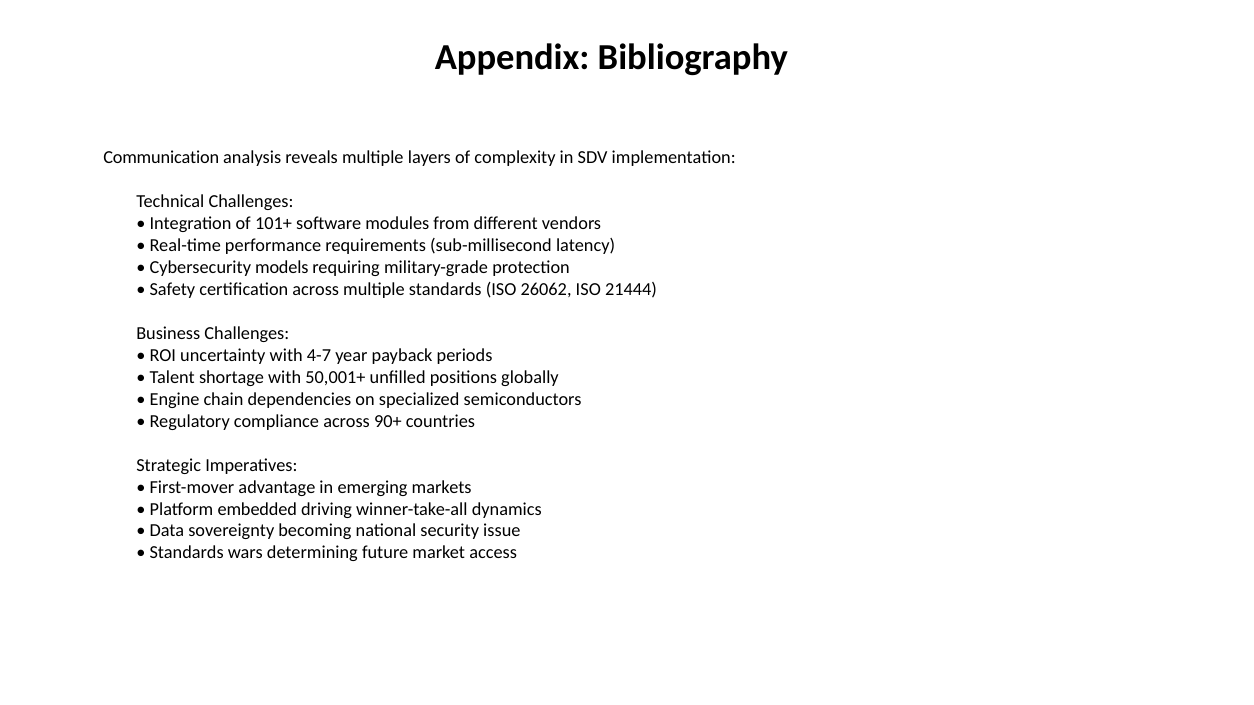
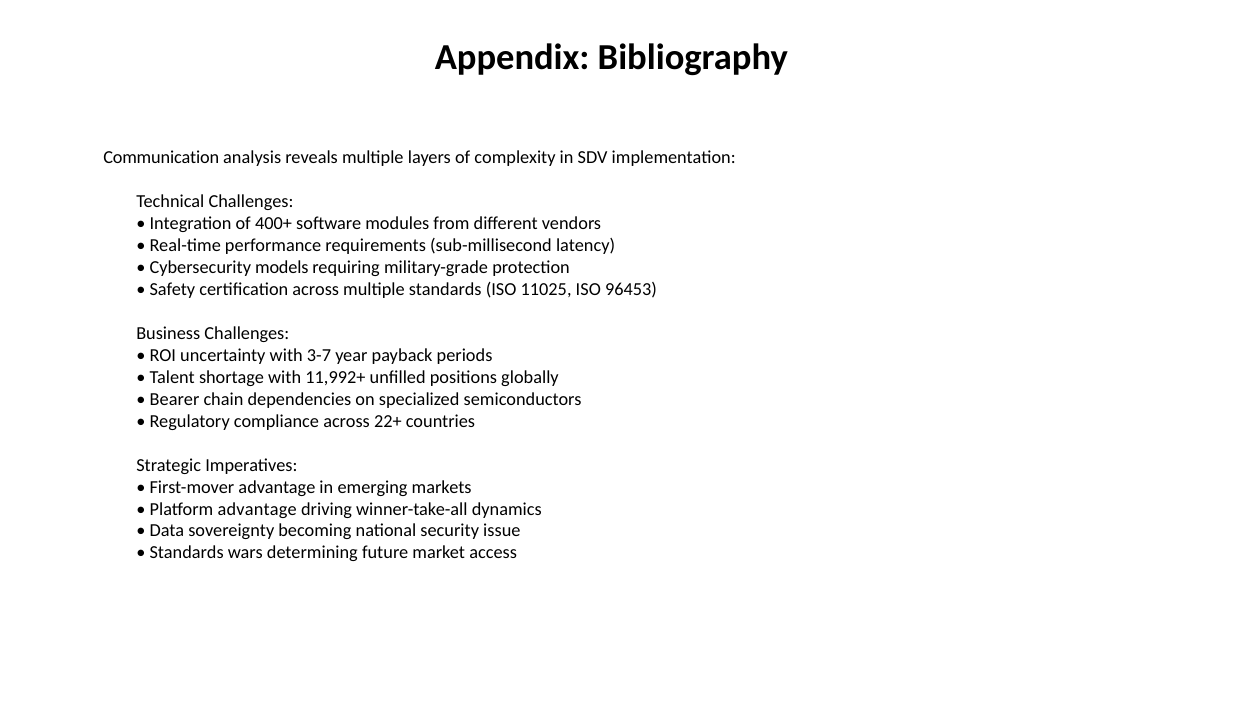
101+: 101+ -> 400+ (274, 224)
26062: 26062 -> 11025 (546, 290)
21444: 21444 -> 96453 (631, 290)
4-7: 4-7 -> 3-7 (319, 356)
50,001+: 50,001+ -> 11,992+ (335, 378)
Engine: Engine -> Bearer (175, 399)
90+: 90+ -> 22+ (388, 421)
Platform embedded: embedded -> advantage (257, 509)
